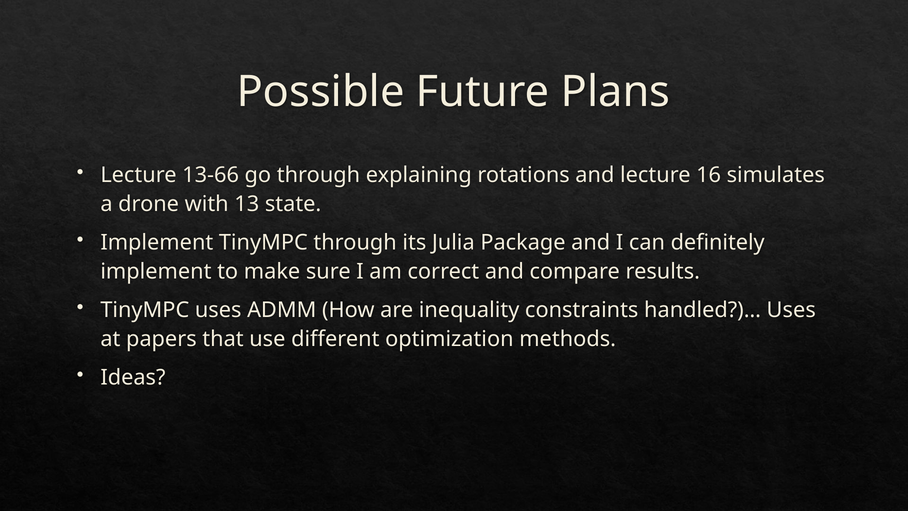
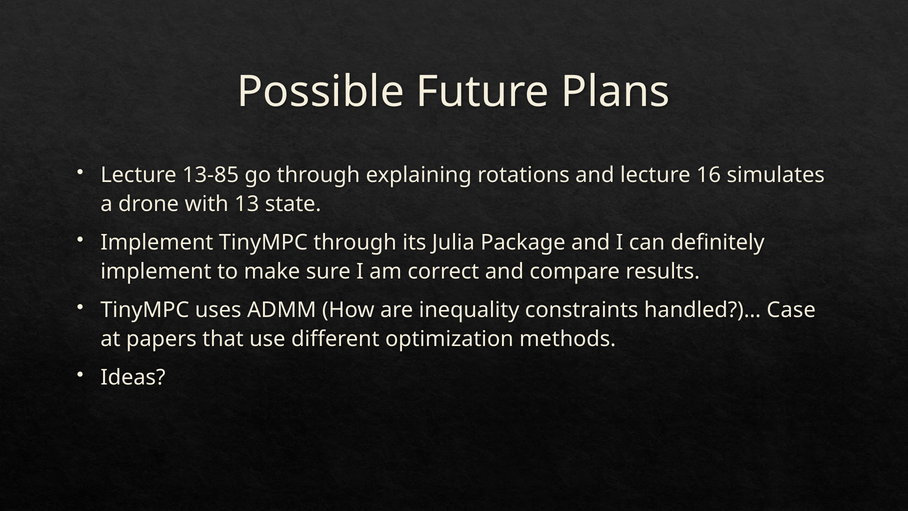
13-66: 13-66 -> 13-85 (211, 175)
handled?)… Uses: Uses -> Case (791, 310)
